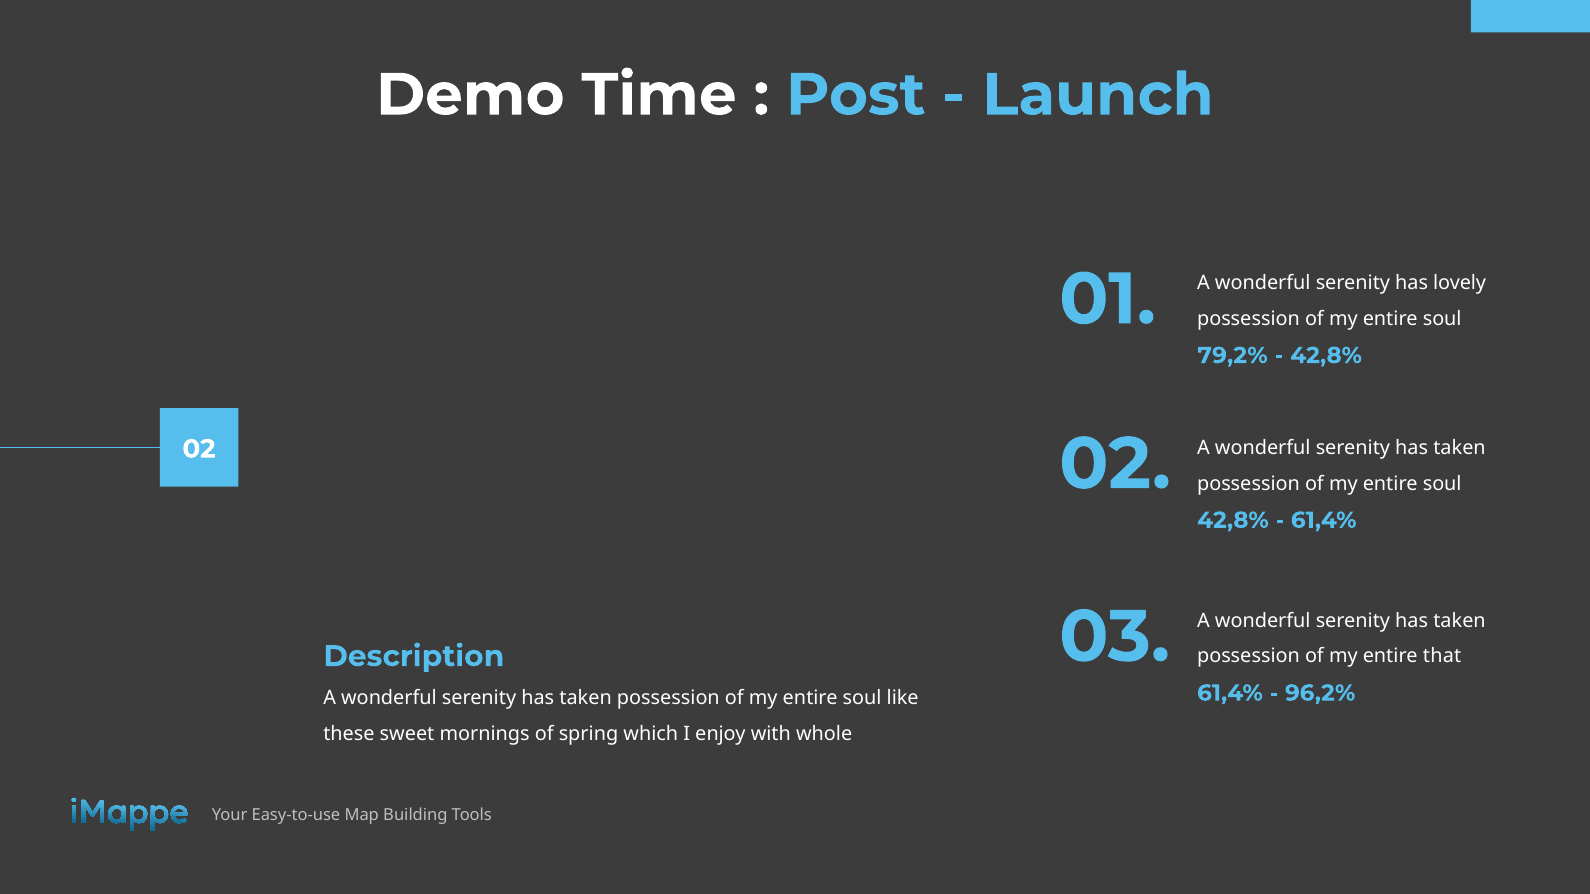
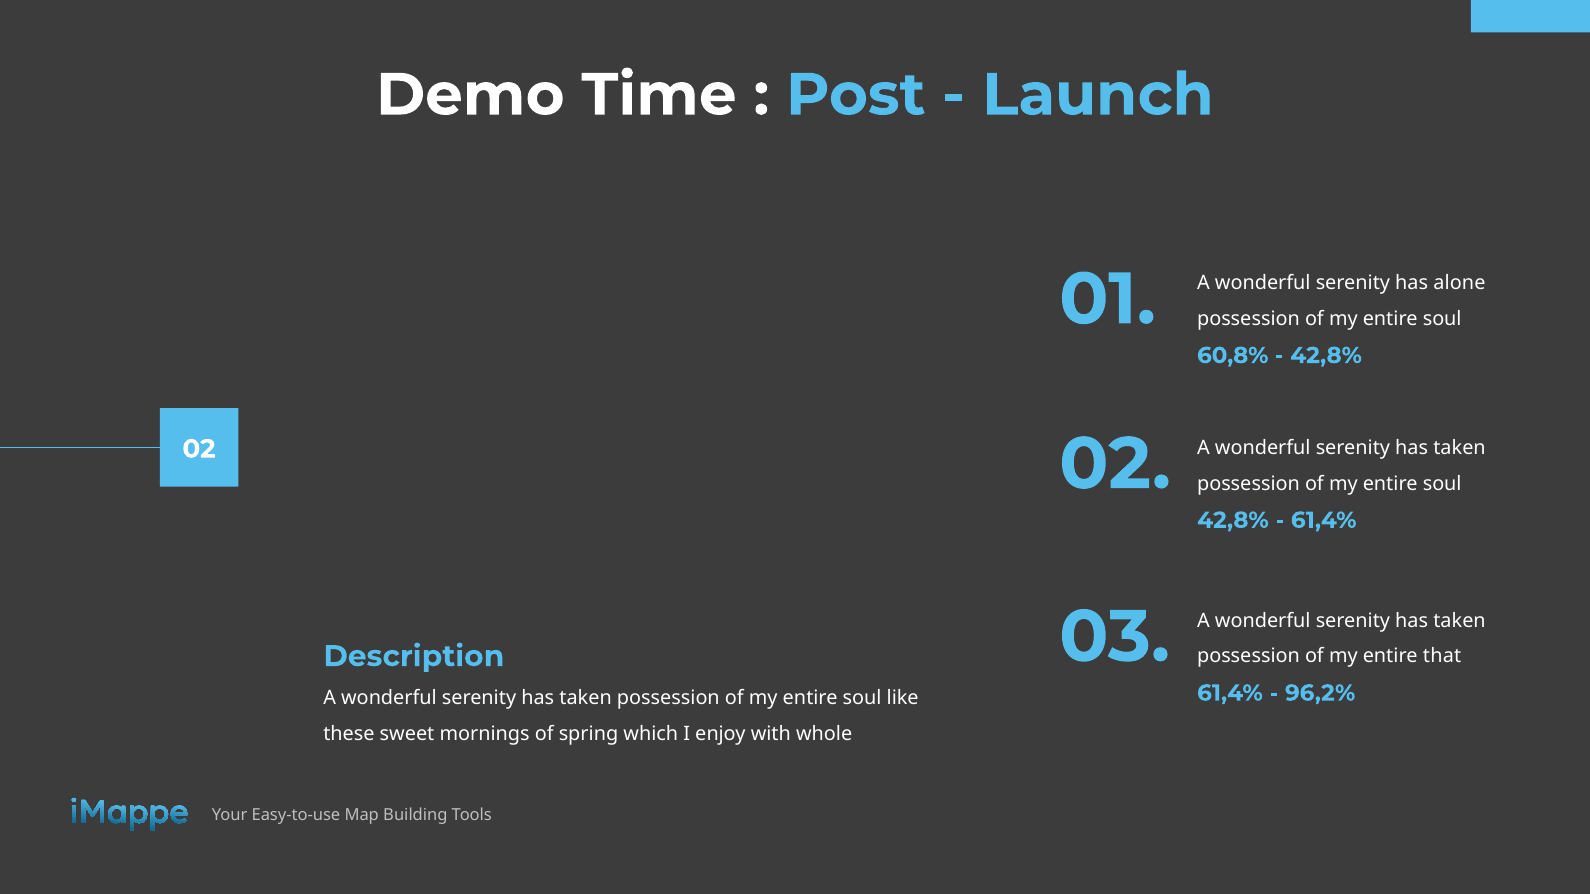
lovely: lovely -> alone (1459, 283)
79,2%: 79,2% -> 60,8% (1233, 356)
